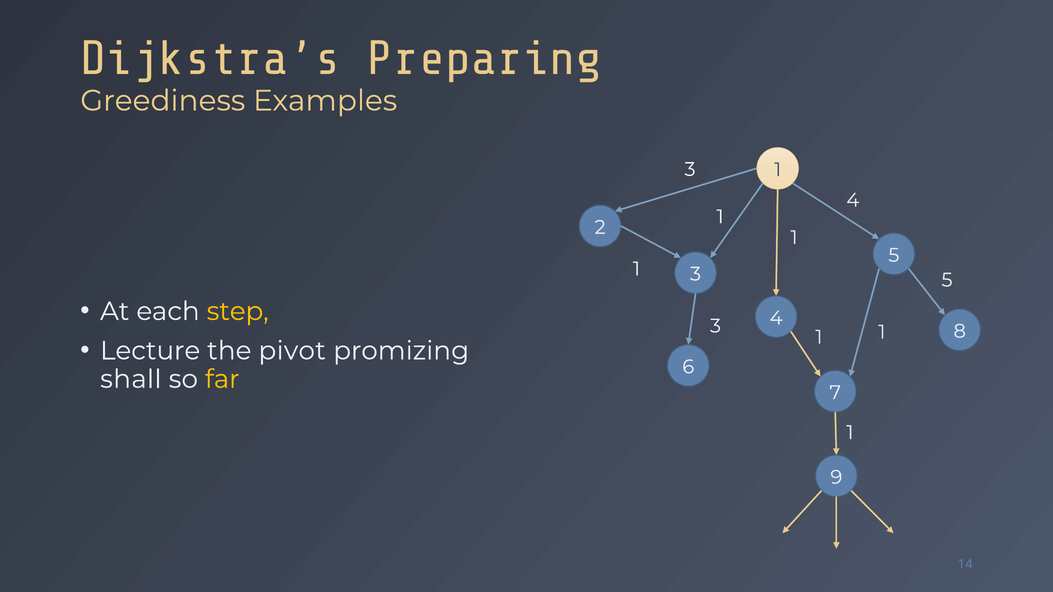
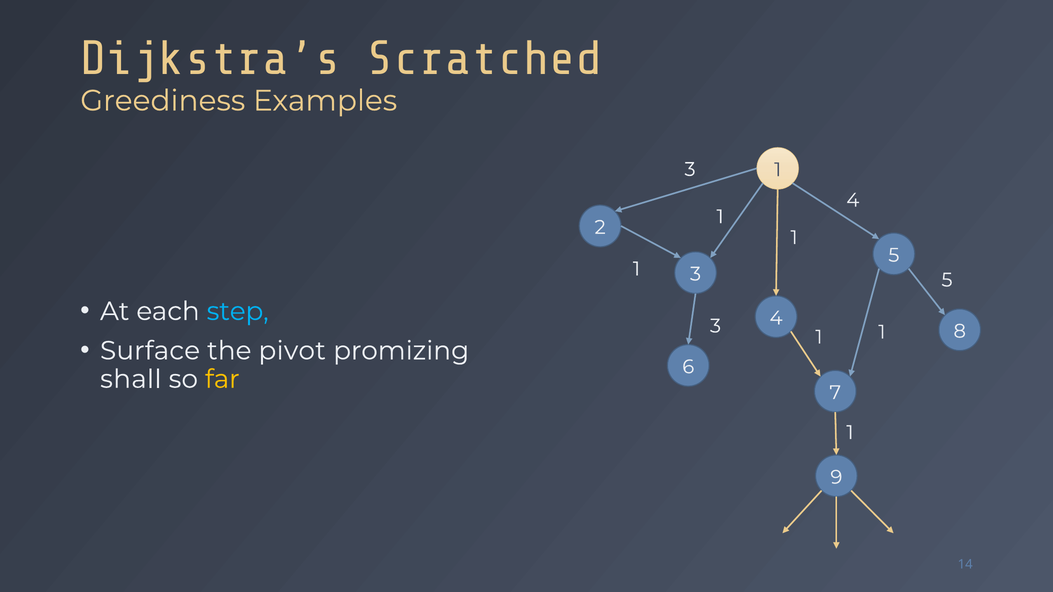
Preparing: Preparing -> Scratched (484, 59)
step colour: yellow -> light blue (238, 311)
Lecture: Lecture -> Surface (150, 351)
